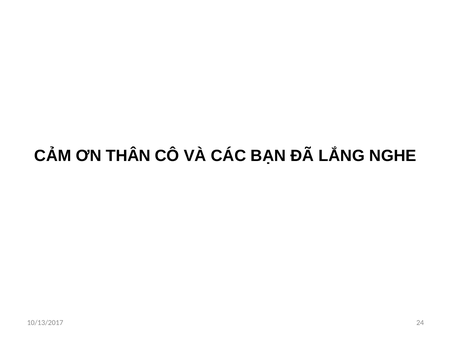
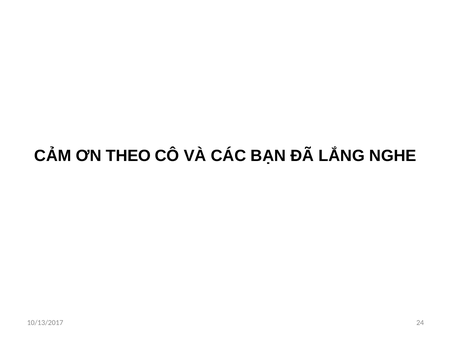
THÂN: THÂN -> THEO (128, 156)
